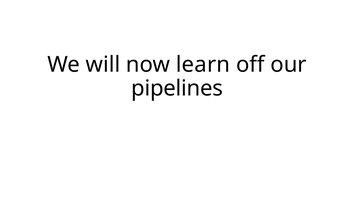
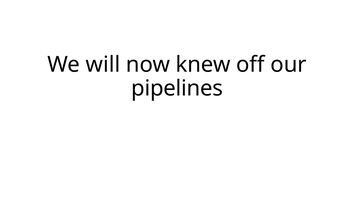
learn: learn -> knew (203, 65)
